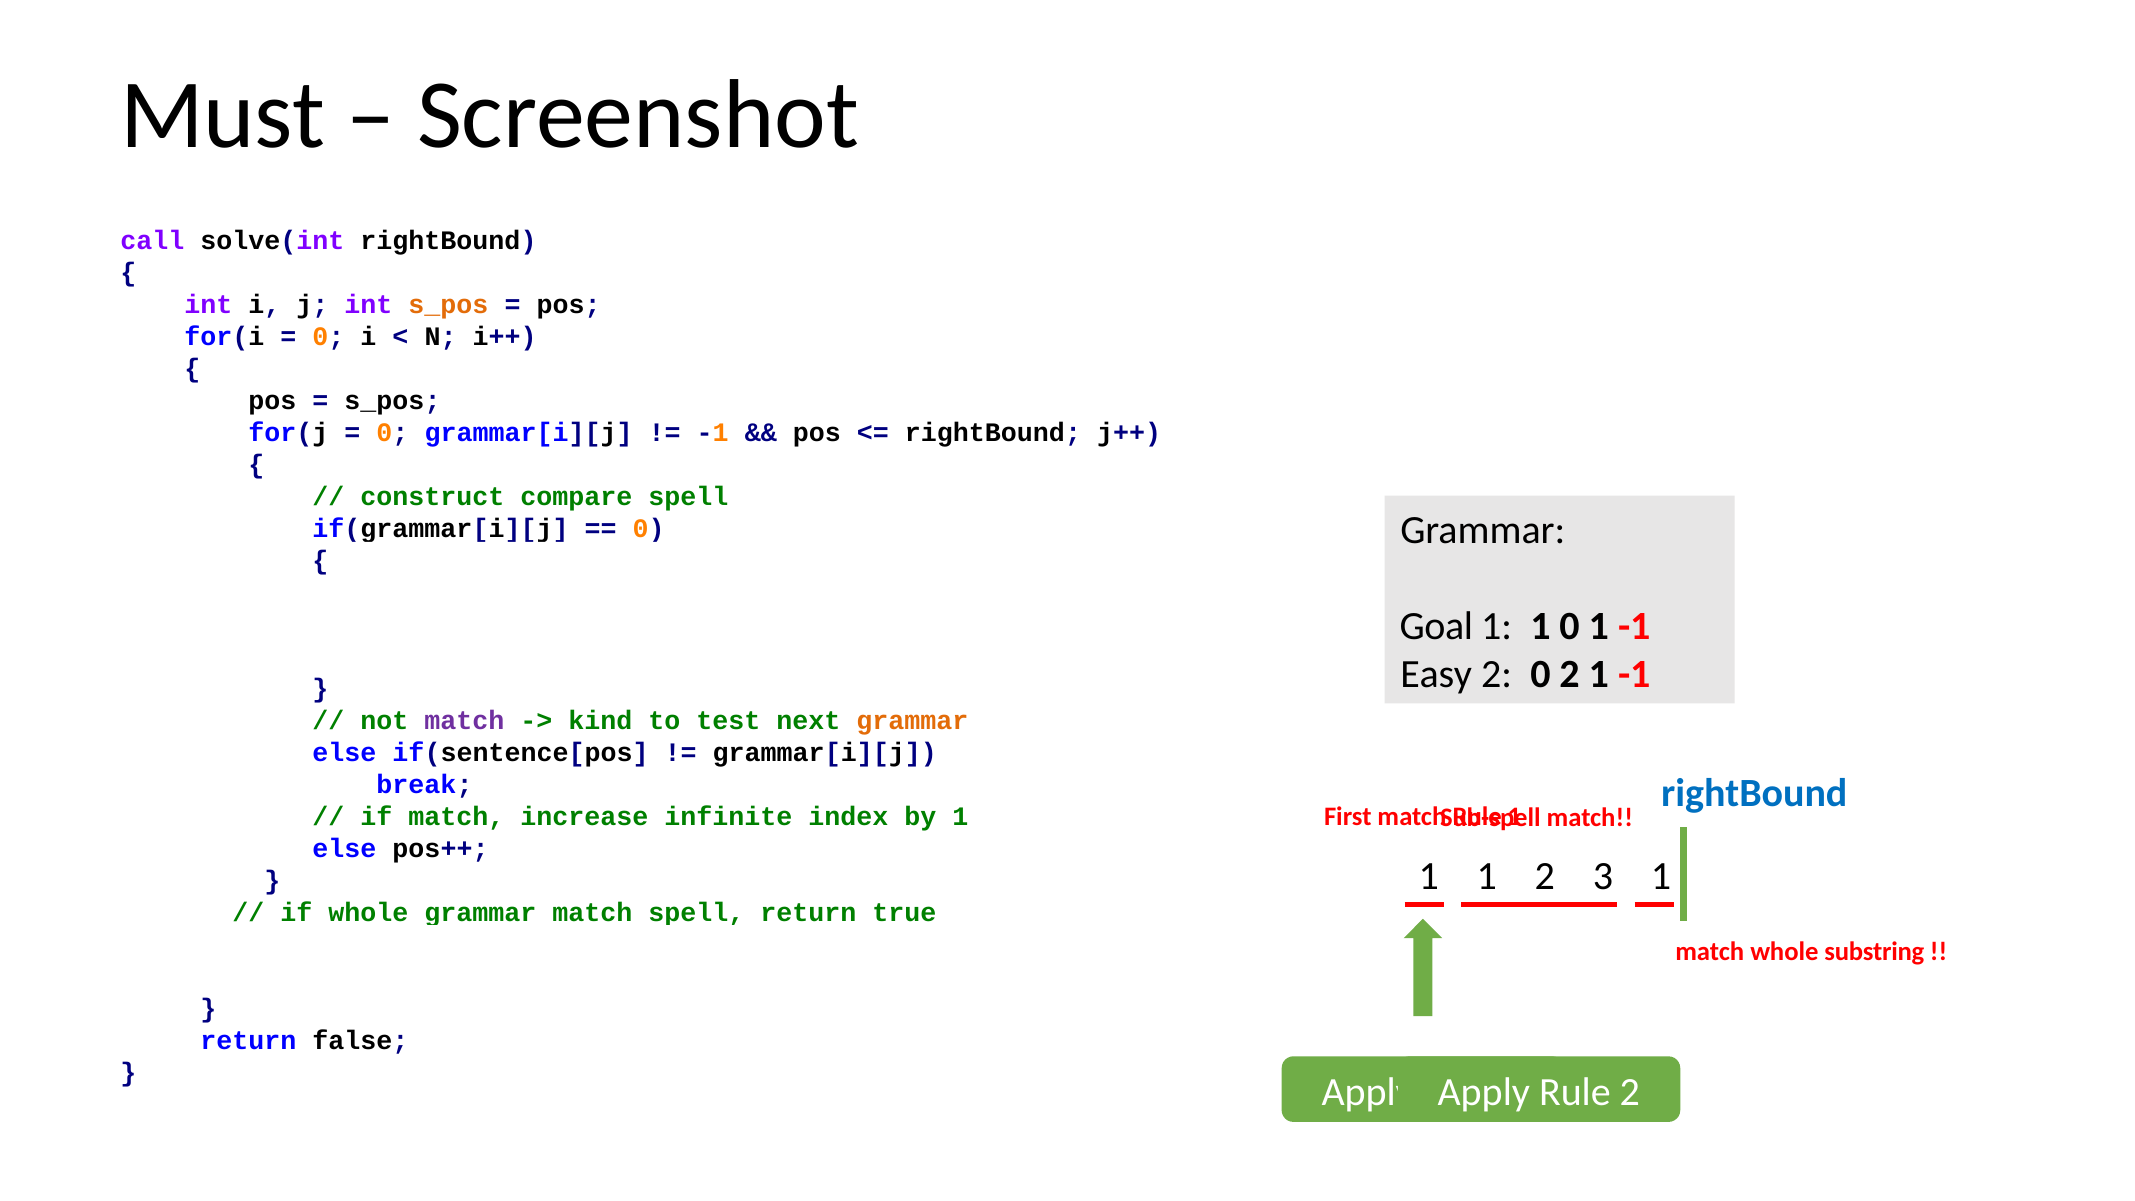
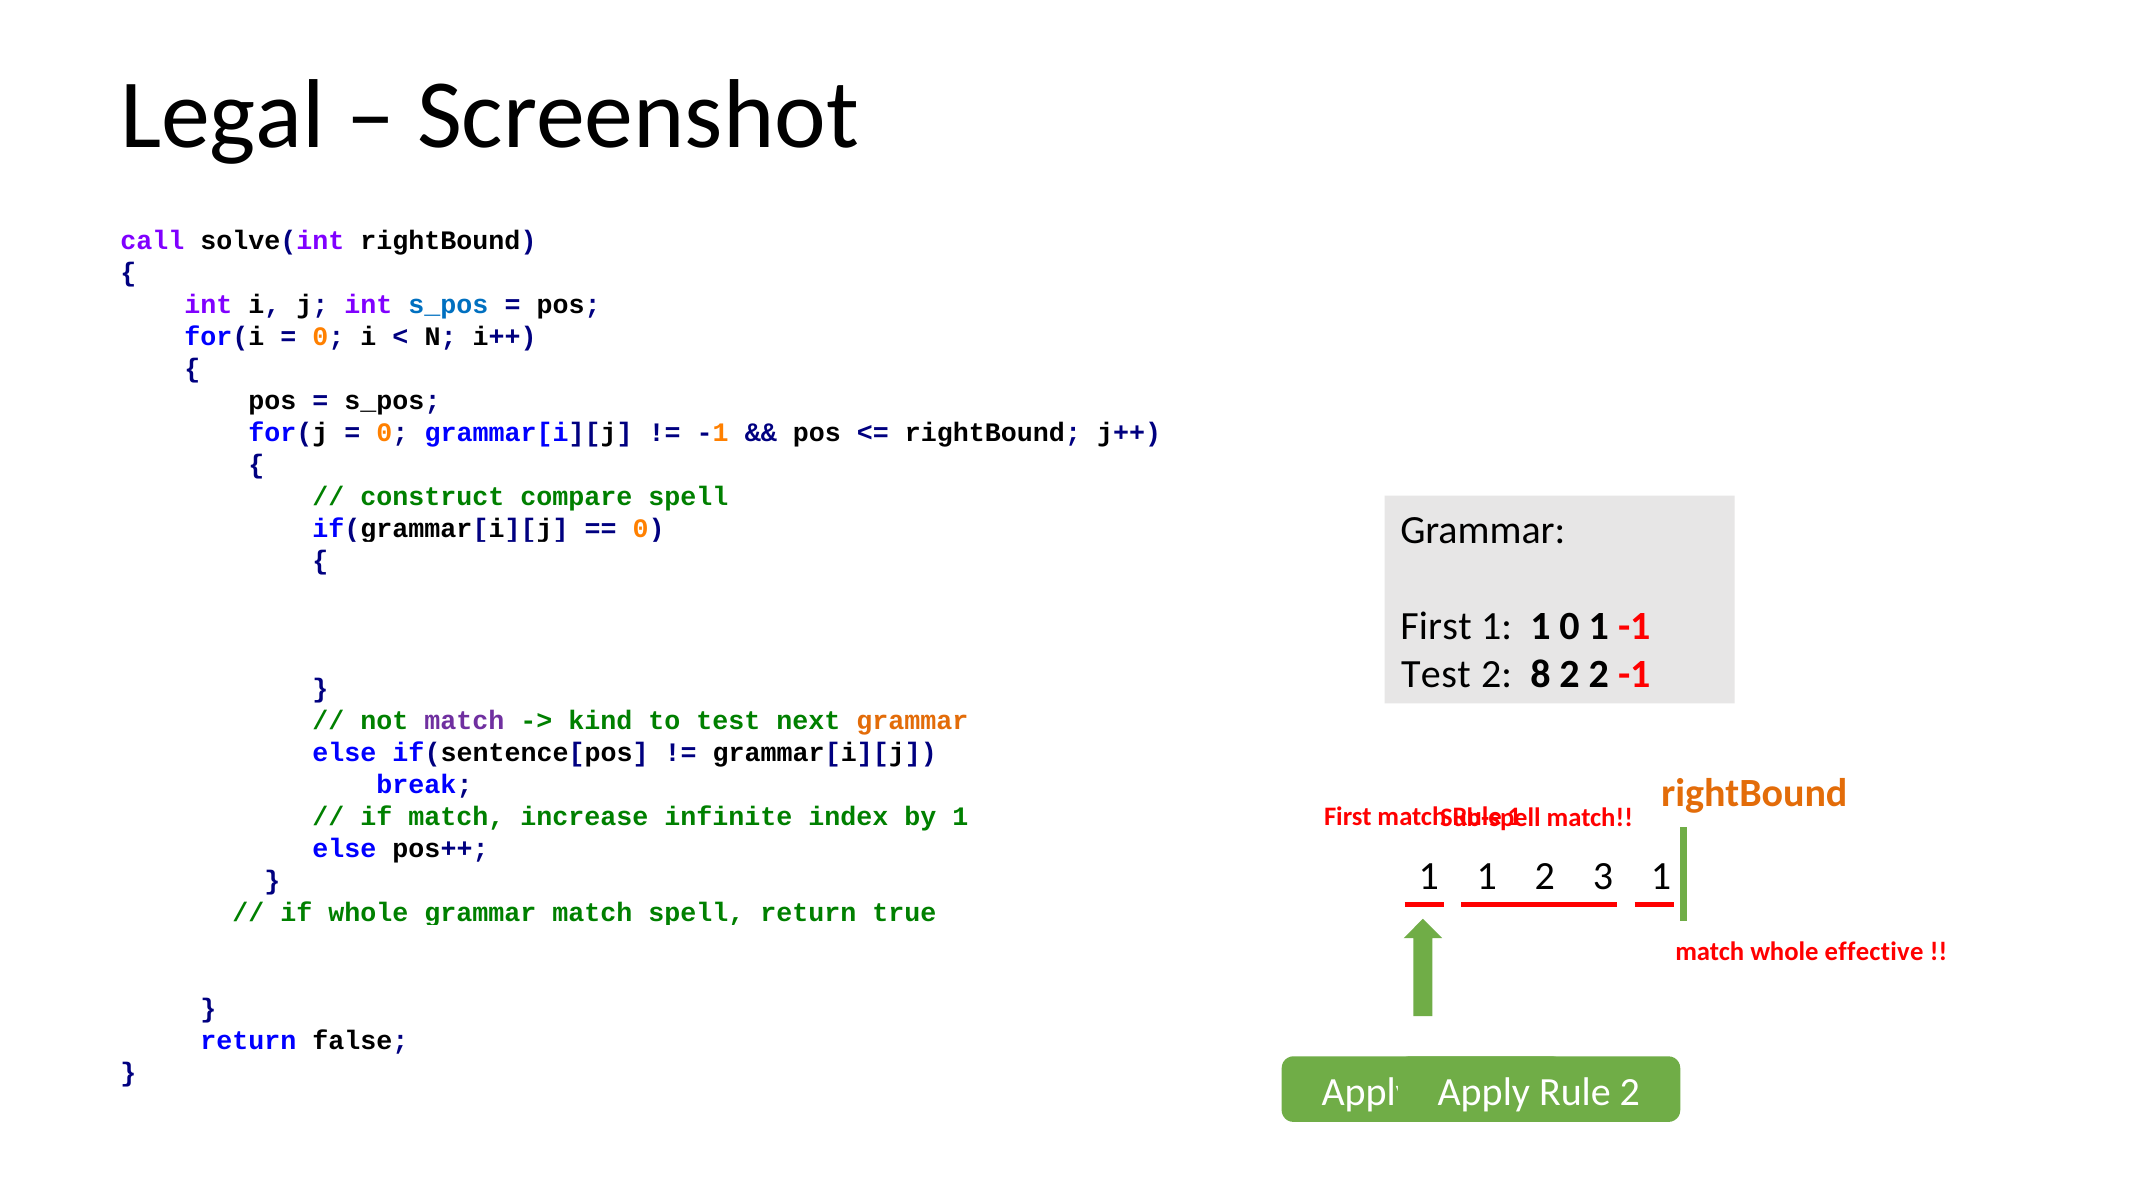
Must: Must -> Legal (223, 115)
s_pos colour: orange -> blue (448, 304)
Goal: Goal -> First (1436, 626)
Easy: Easy -> Test (1436, 674)
2 0: 0 -> 8 (1540, 674)
2 1: 1 -> 2 (1599, 674)
rightBound colour: blue -> orange (1754, 794)
substring: substring -> effective (1874, 952)
